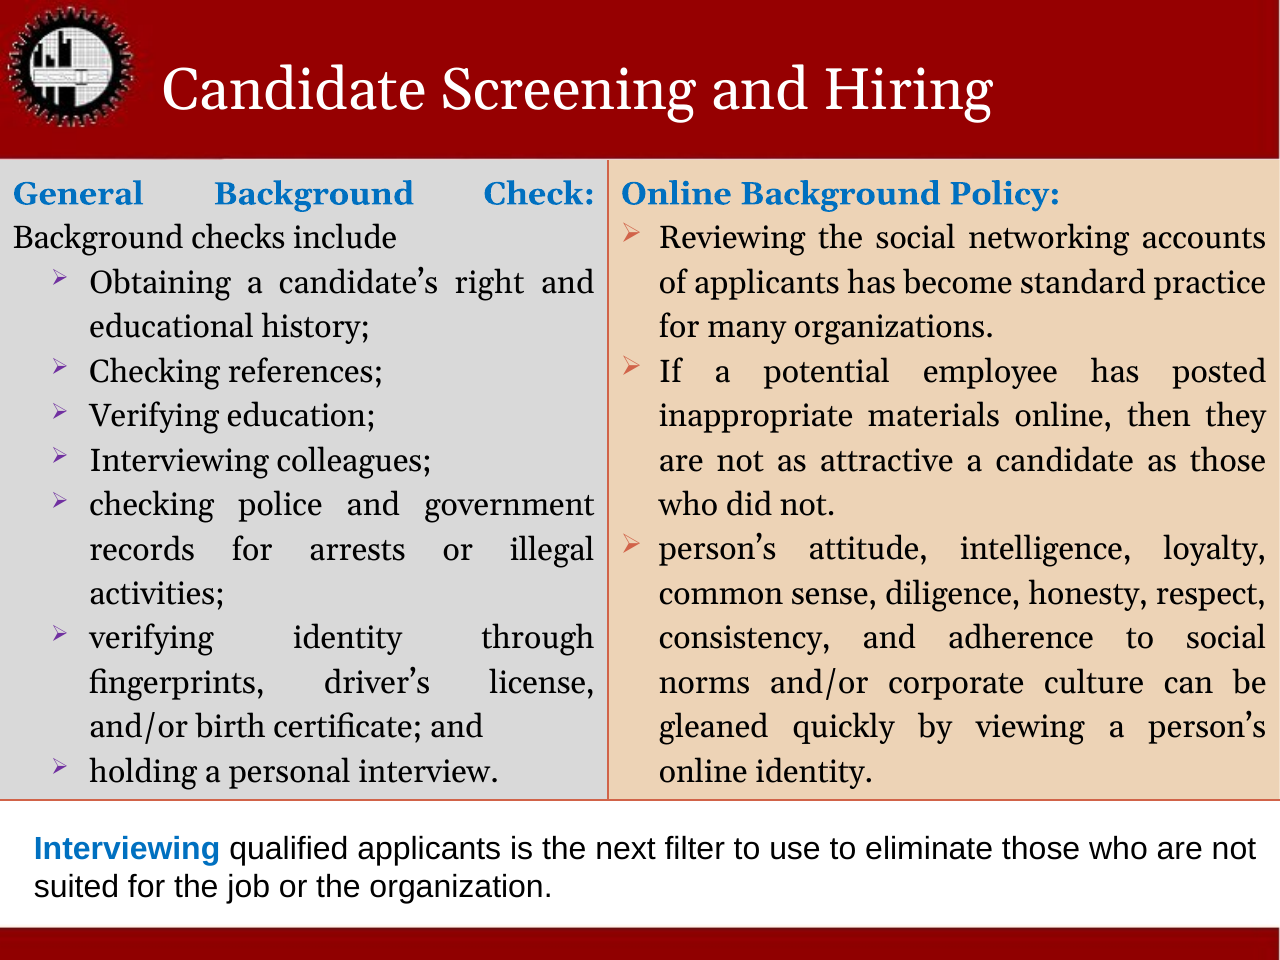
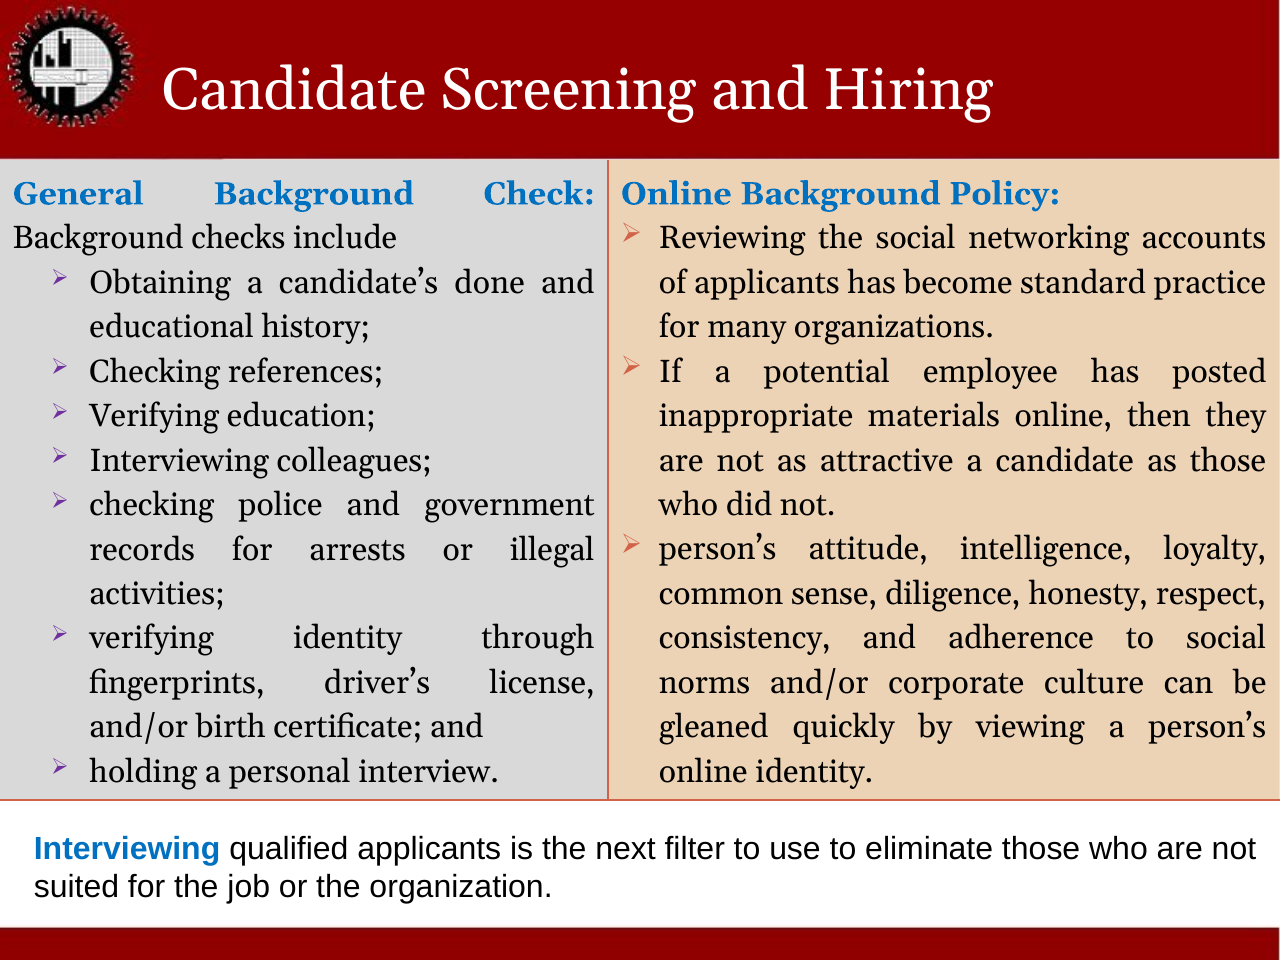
right: right -> done (489, 283)
